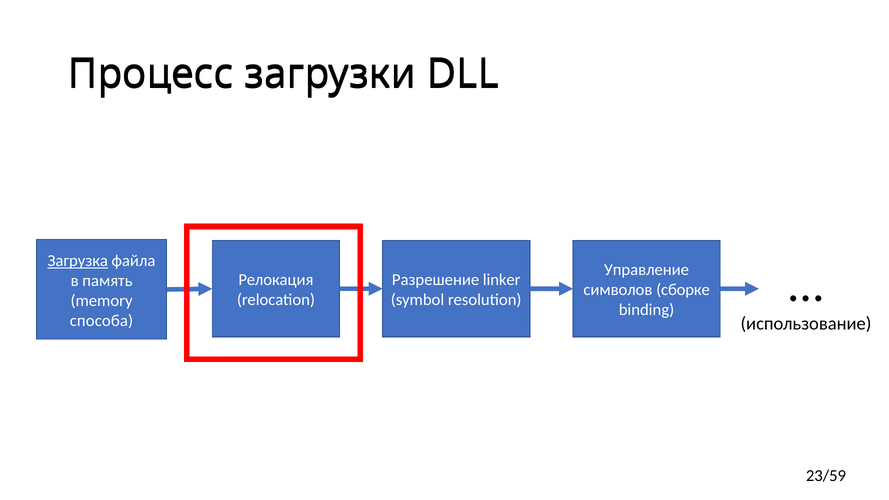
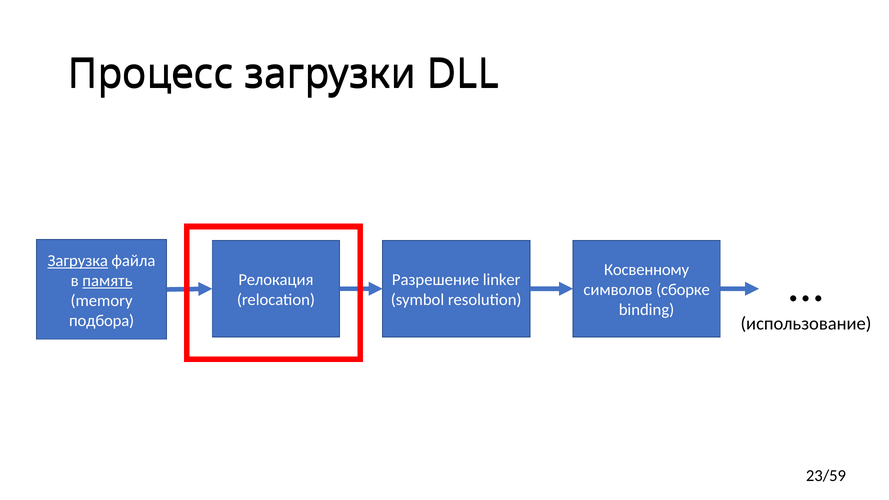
Управление: Управление -> Косвенному (647, 270)
память underline: none -> present (107, 281)
способа: способа -> подбора (102, 321)
